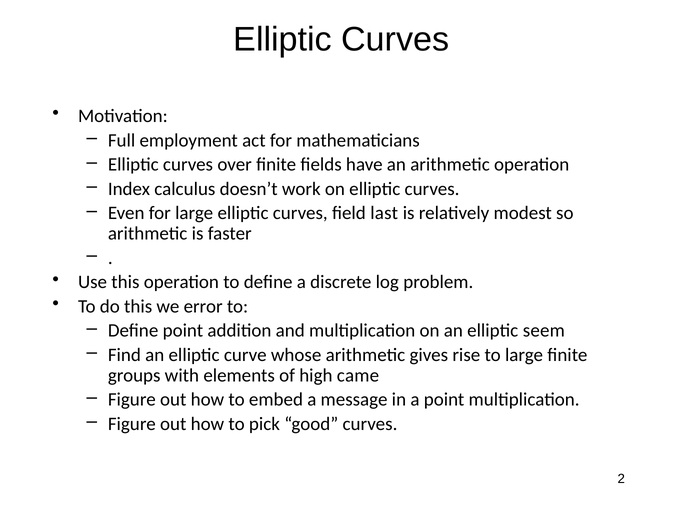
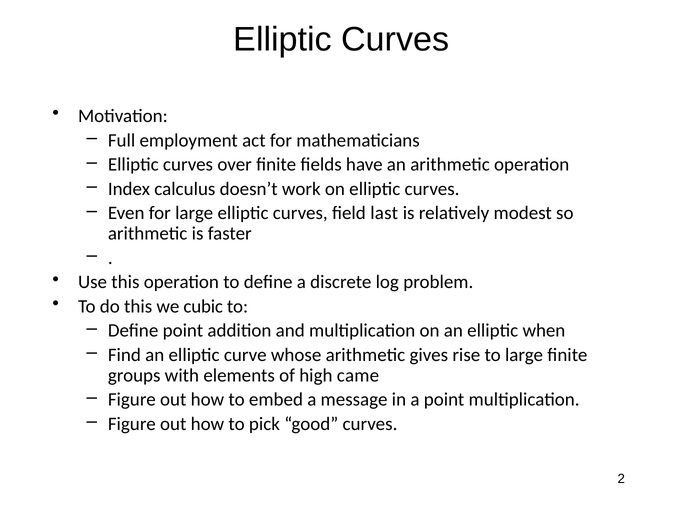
error: error -> cubic (203, 306)
seem: seem -> when (544, 331)
